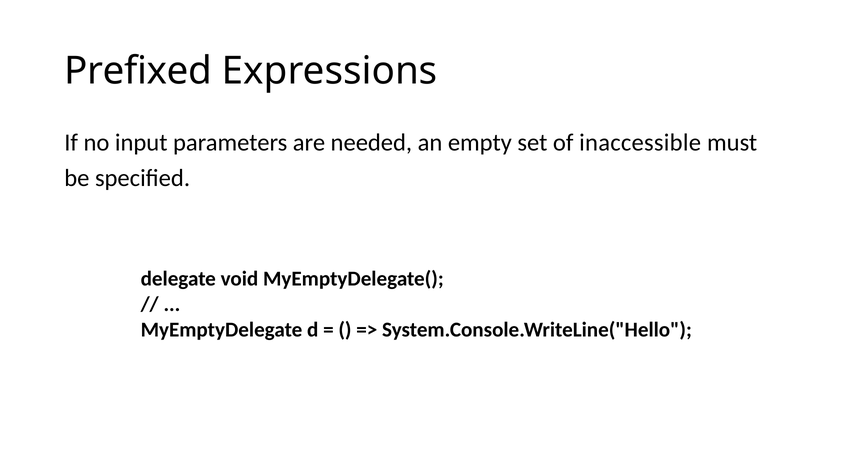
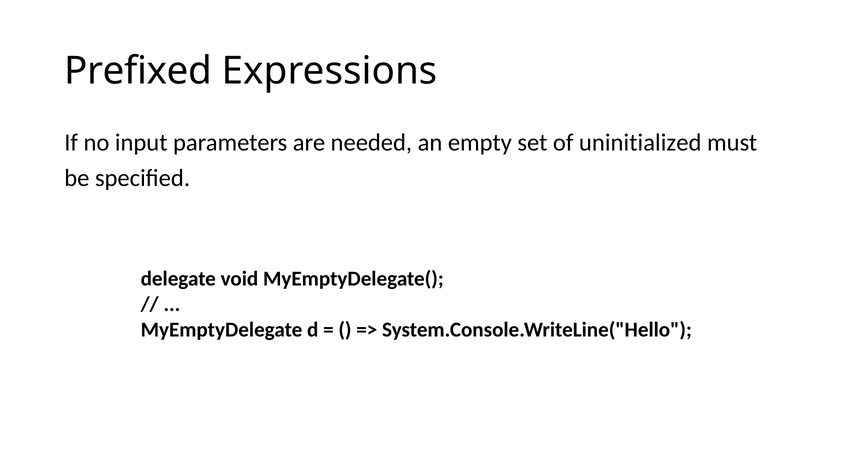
inaccessible: inaccessible -> uninitialized (640, 143)
